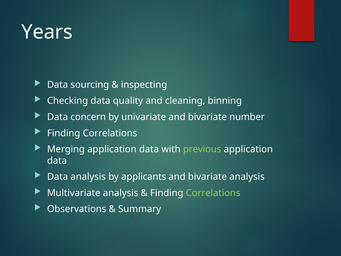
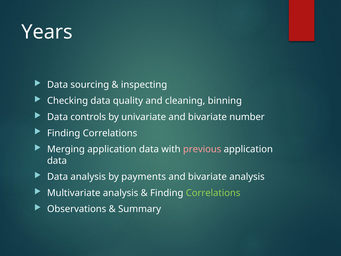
concern: concern -> controls (88, 117)
previous colour: light green -> pink (202, 149)
applicants: applicants -> payments (144, 177)
